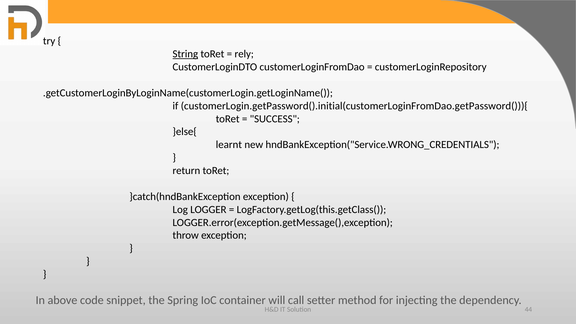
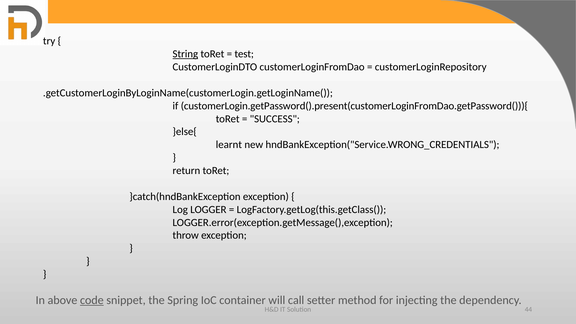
rely: rely -> test (244, 54)
customerLogin.getPassword().initial(customerLoginFromDao.getPassword())){: customerLogin.getPassword().initial(customerLoginFromDao.getPassword())){ -> customerLogin.getPassword().present(customerLoginFromDao.getPassword())){ (354, 106)
code underline: none -> present (92, 300)
